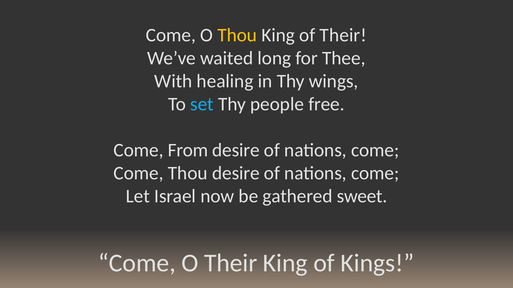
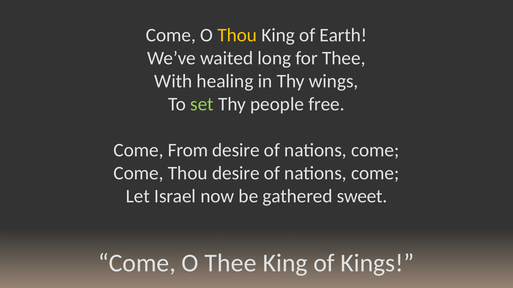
of Their: Their -> Earth (343, 35)
set colour: light blue -> light green (202, 104)
O Their: Their -> Thee (231, 263)
